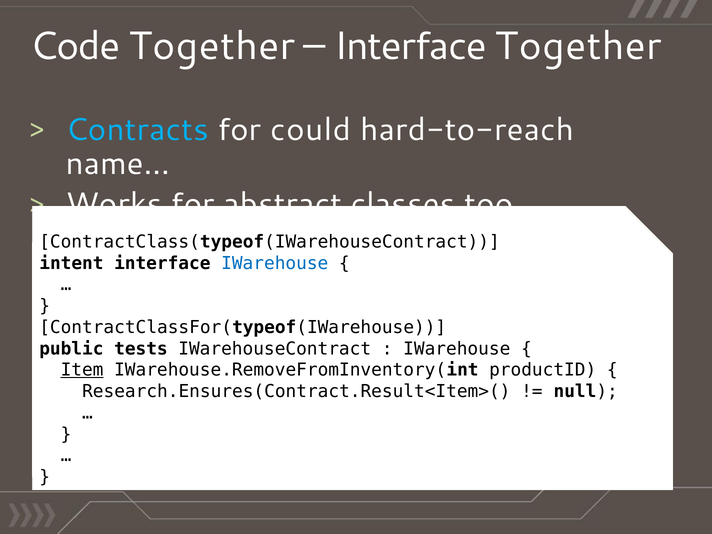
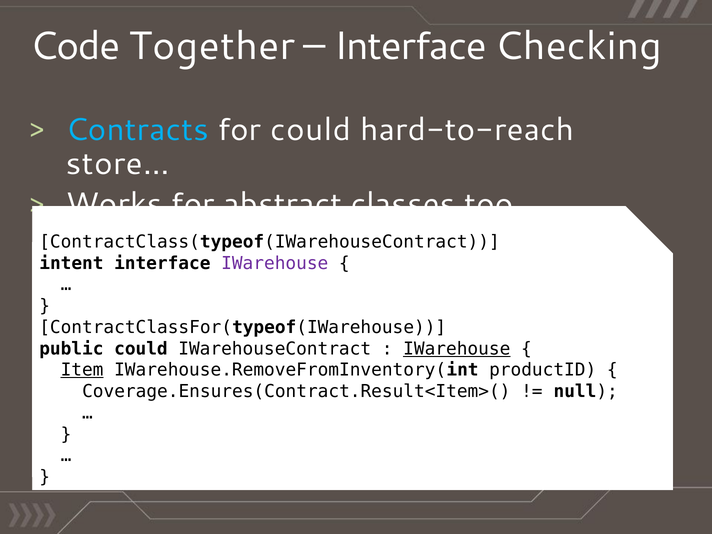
Interface Together: Together -> Checking (579, 46)
name…: name… -> store… (118, 164)
IWarehouse colour: blue -> purple (275, 263)
tests: tests -> could (141, 349)
IWarehouse underline: none -> present (457, 349)
Research.Ensures(Contract.Result<Item>(: Research.Ensures(Contract.Result<Item>( -> Coverage.Ensures(Contract.Result<Item>( (296, 391)
